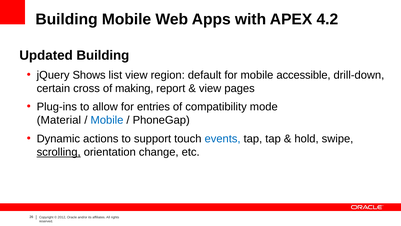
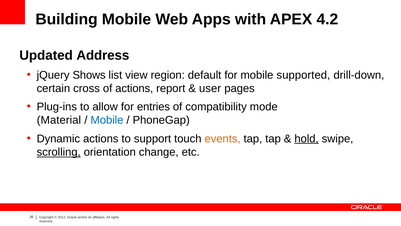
Updated Building: Building -> Address (103, 55)
accessible: accessible -> supported (303, 75)
of making: making -> actions (134, 88)
view: view -> user (210, 88)
events colour: blue -> orange (223, 138)
hold underline: none -> present (307, 138)
